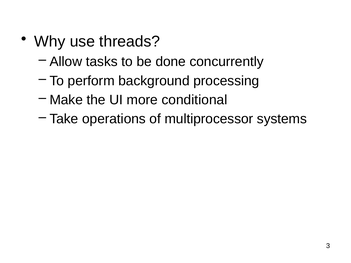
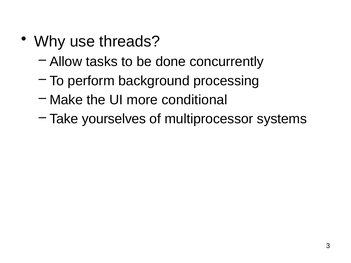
operations: operations -> yourselves (114, 119)
